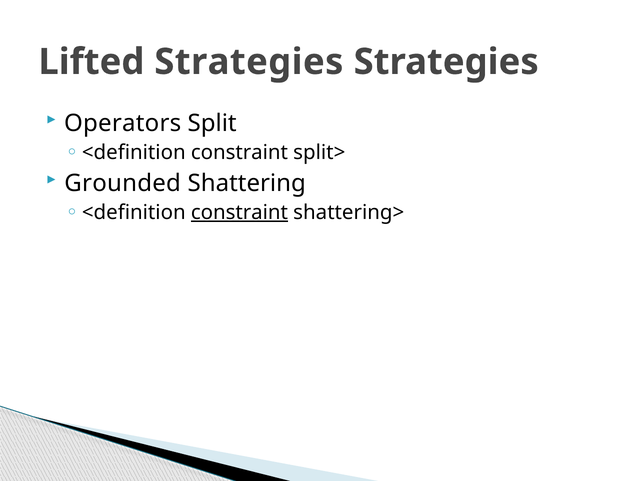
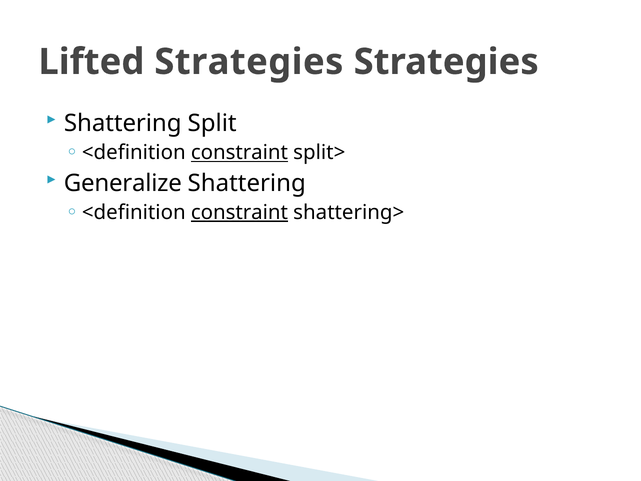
Operators: Operators -> Shattering (123, 123)
constraint underline: none -> present (239, 153)
Grounded: Grounded -> Generalize (123, 183)
